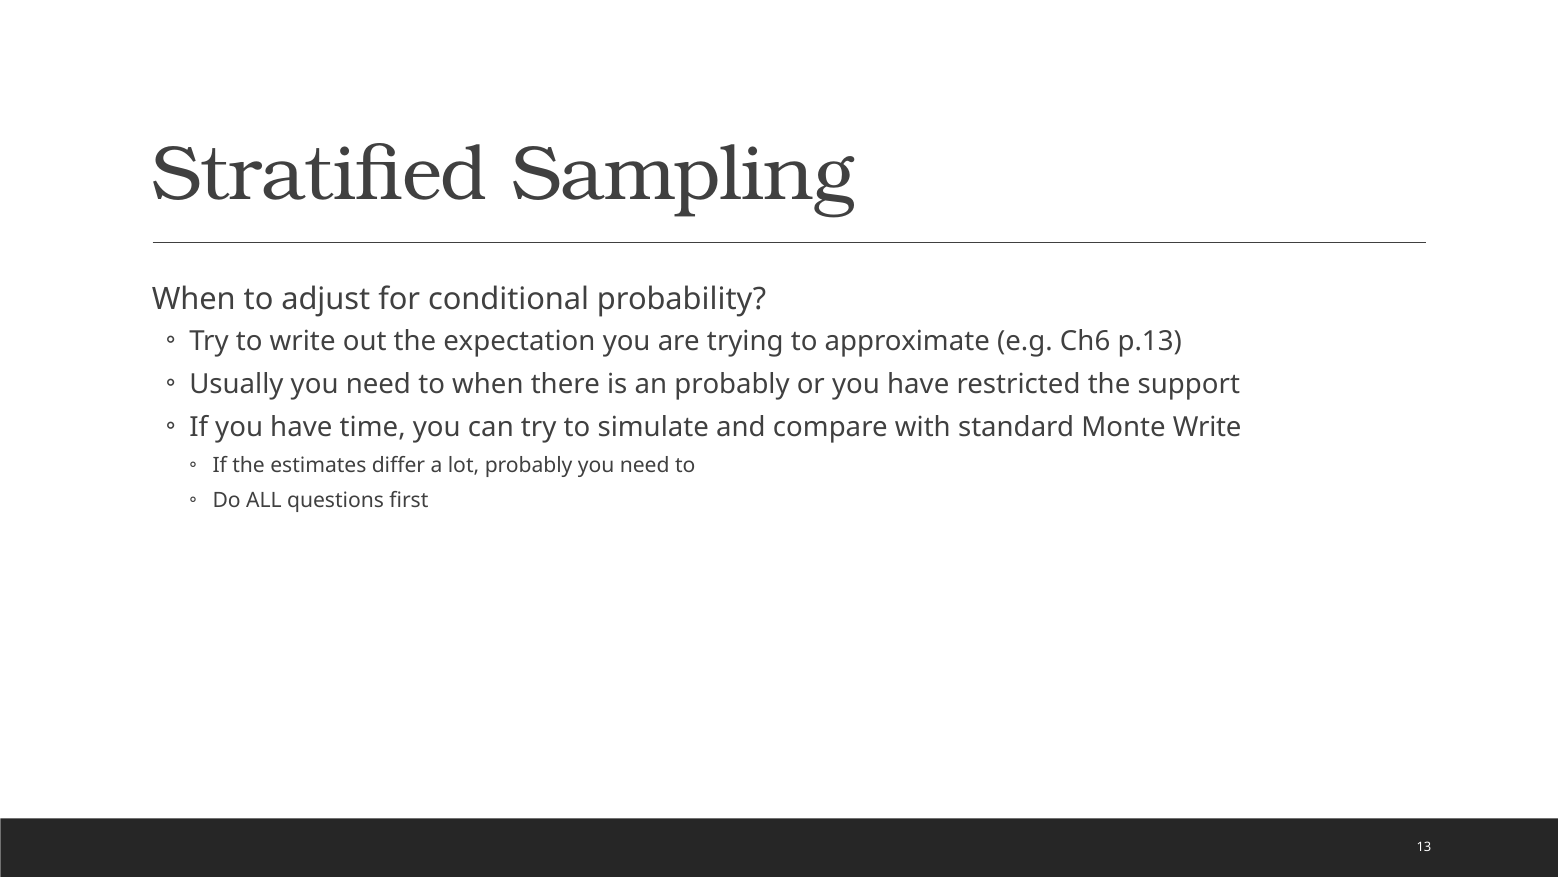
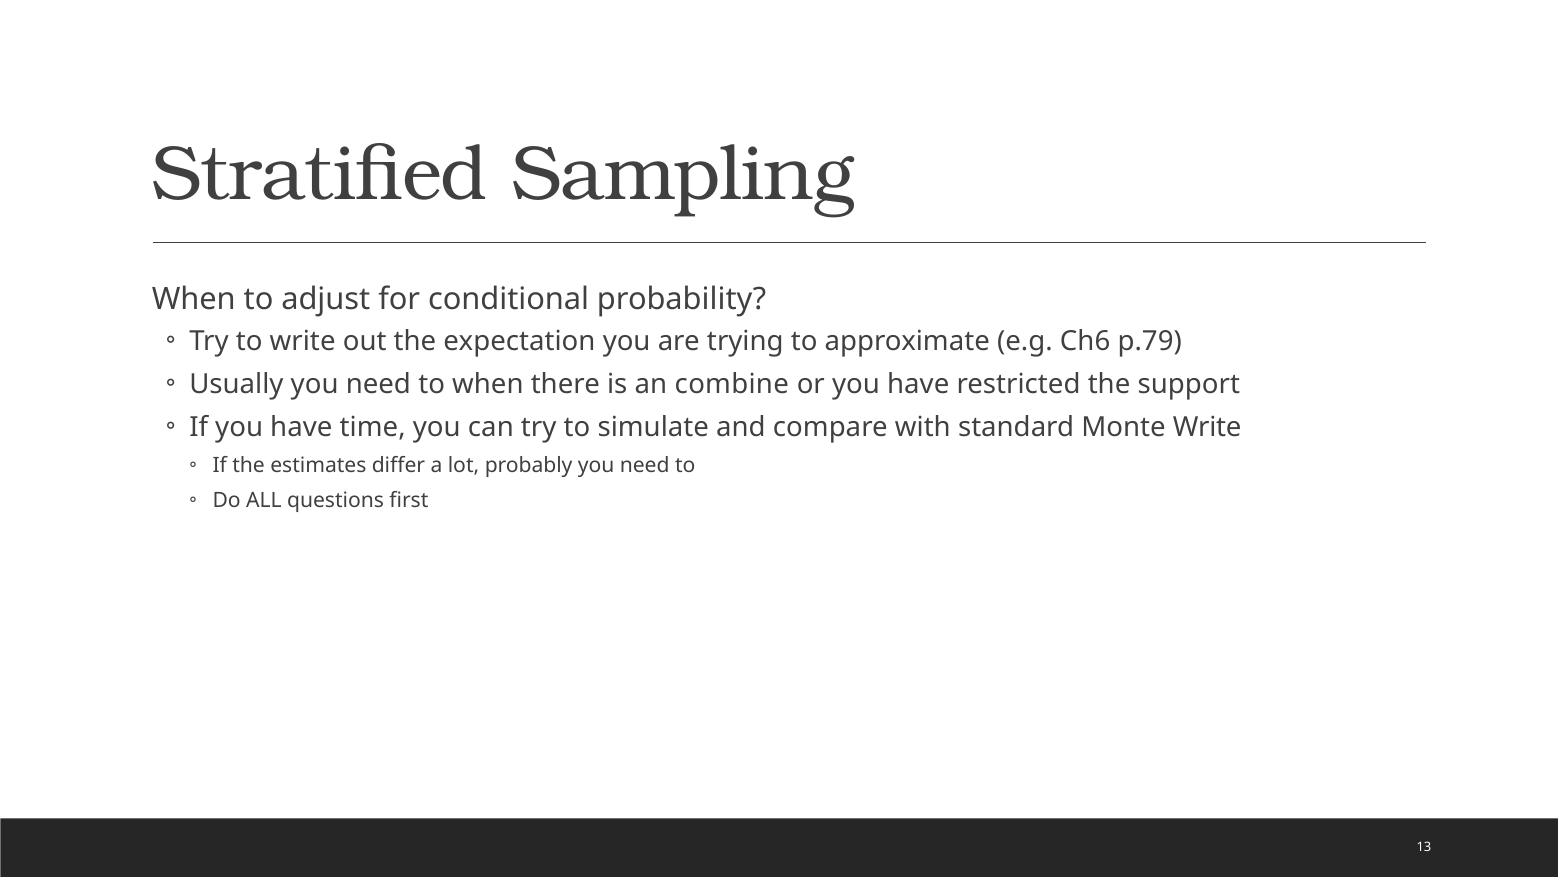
p.13: p.13 -> p.79 (1150, 341)
an probably: probably -> combine (732, 384)
